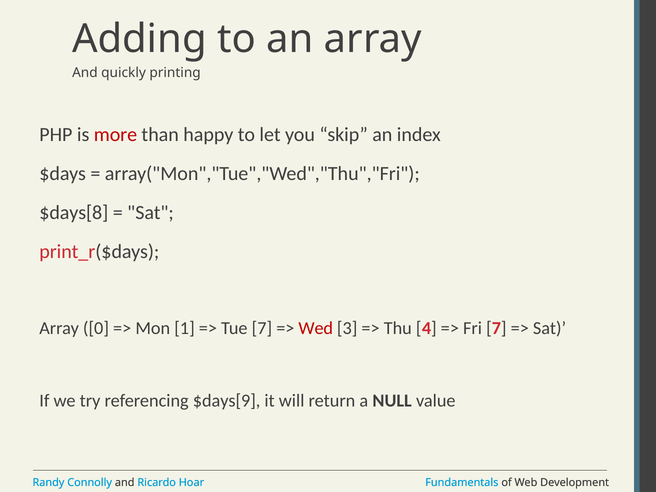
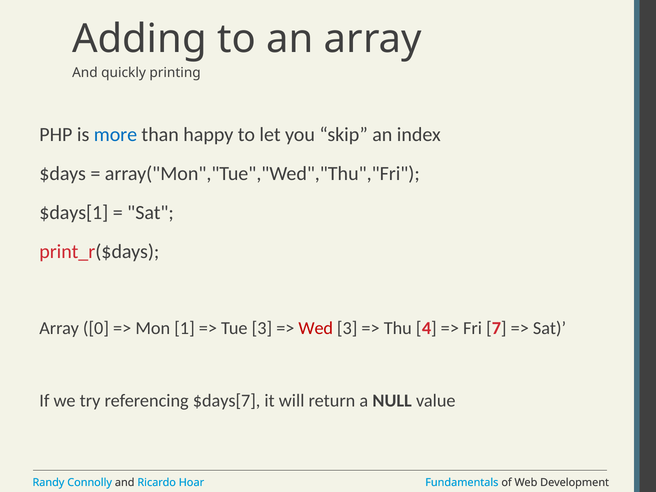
more colour: red -> blue (115, 135)
$days[8: $days[8 -> $days[1 (74, 213)
Tue 7: 7 -> 3 (262, 328)
$days[9: $days[9 -> $days[7 (227, 401)
